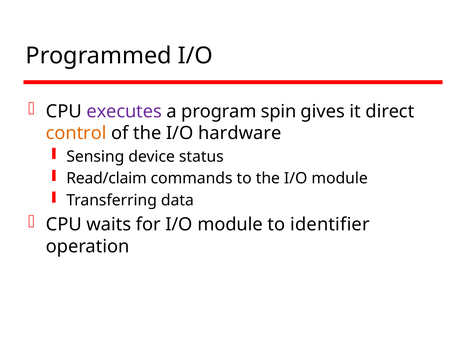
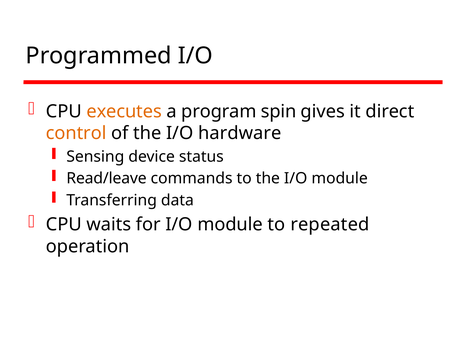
executes colour: purple -> orange (124, 112)
Read/claim: Read/claim -> Read/leave (107, 179)
identifier: identifier -> repeated (330, 225)
